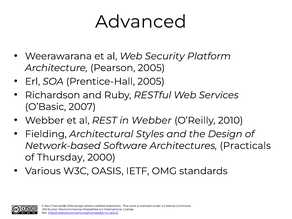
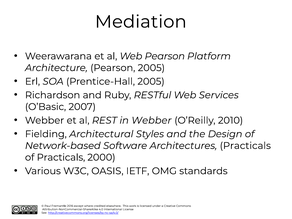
Advanced: Advanced -> Mediation (141, 22)
Web Security: Security -> Pearson (165, 56)
of Thursday: Thursday -> Practicals (61, 157)
